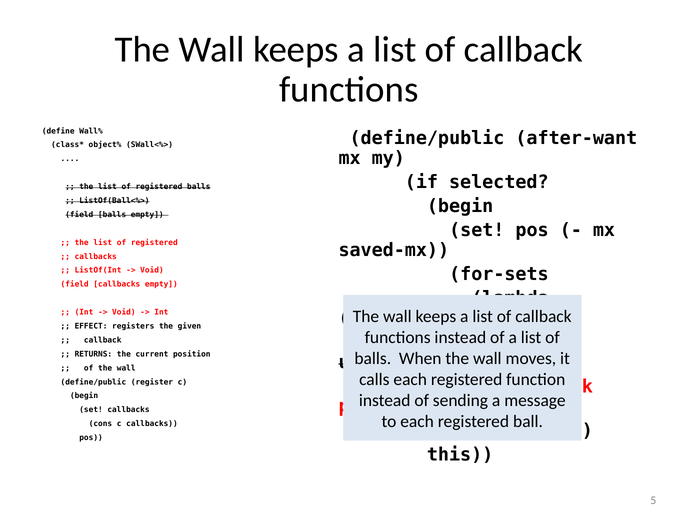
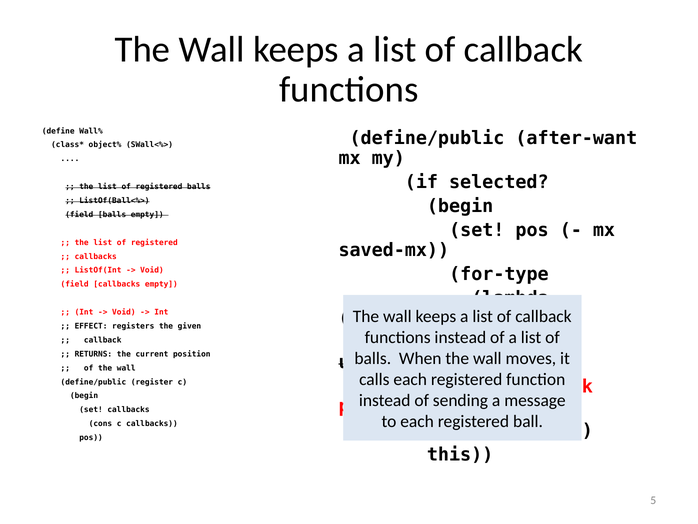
for-sets: for-sets -> for-type (499, 274)
